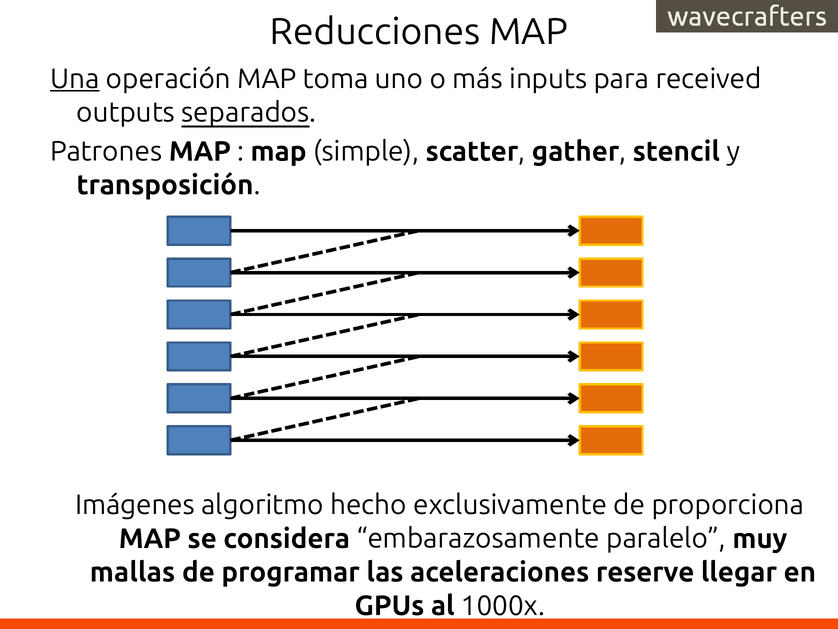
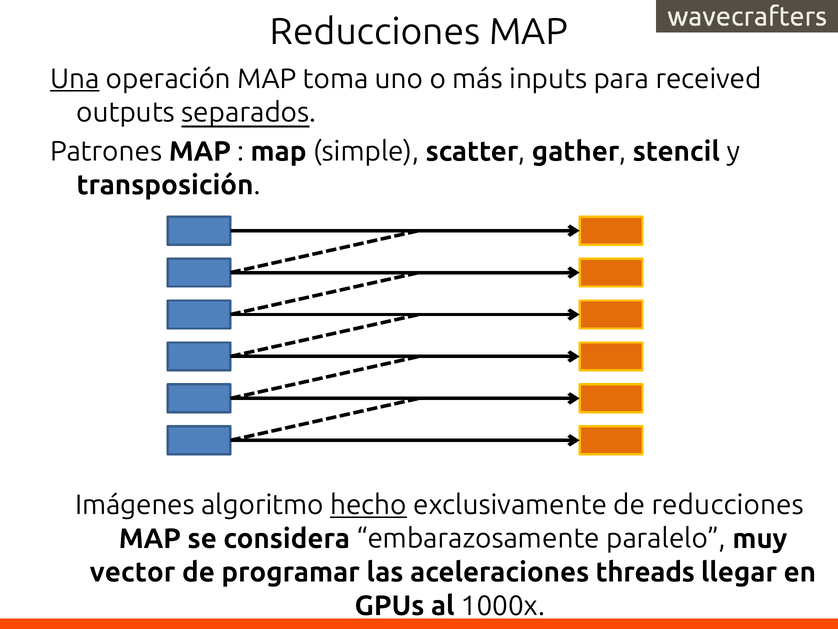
hecho underline: none -> present (368, 505)
de proporciona: proporciona -> reducciones (728, 505)
mallas: mallas -> vector (132, 572)
reserve: reserve -> threads (645, 572)
